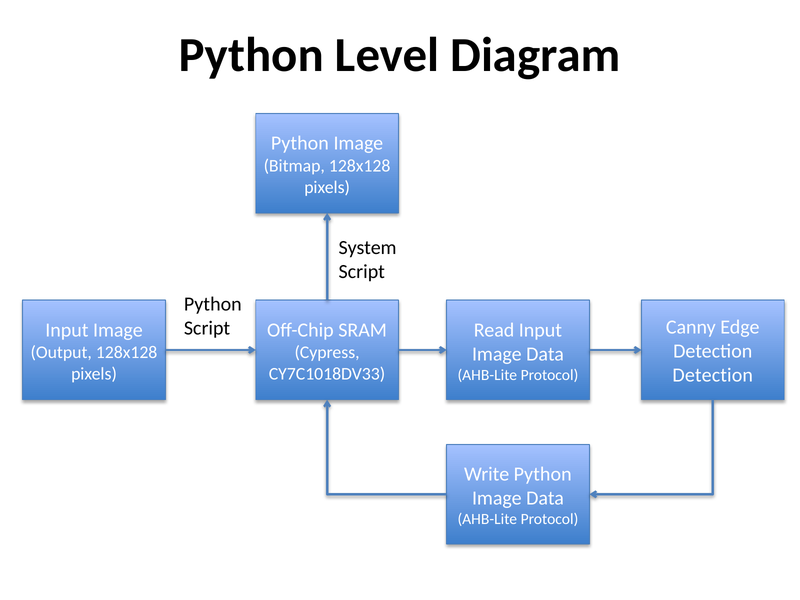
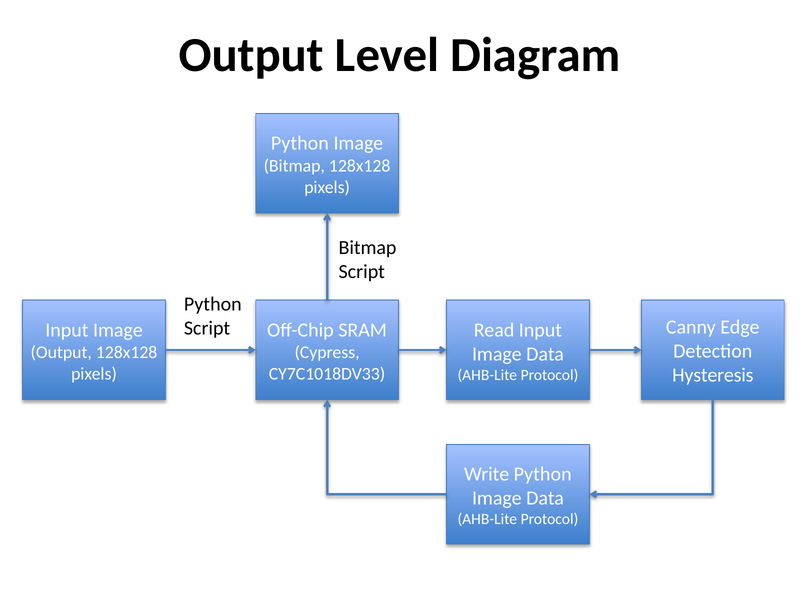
Python: Python -> Output (251, 55)
System: System -> Bitmap (368, 248)
Detection: Detection -> Hysteresis (713, 375)
